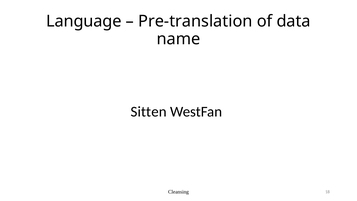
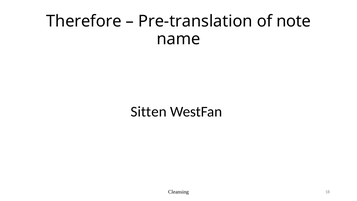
Language: Language -> Therefore (84, 21)
data: data -> note (294, 21)
